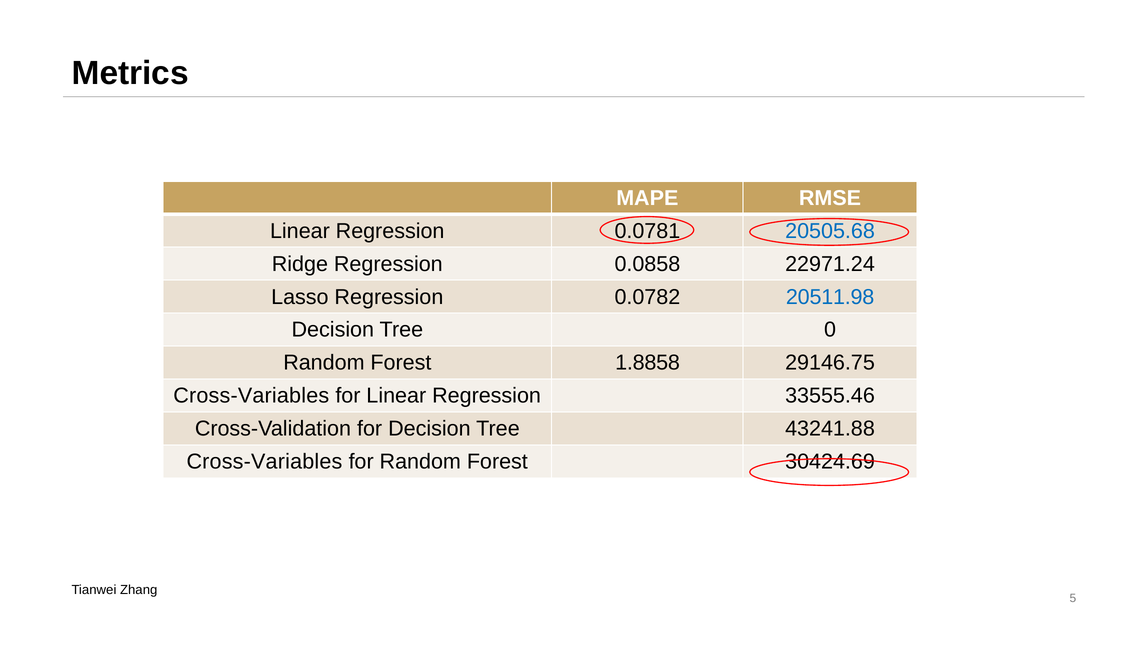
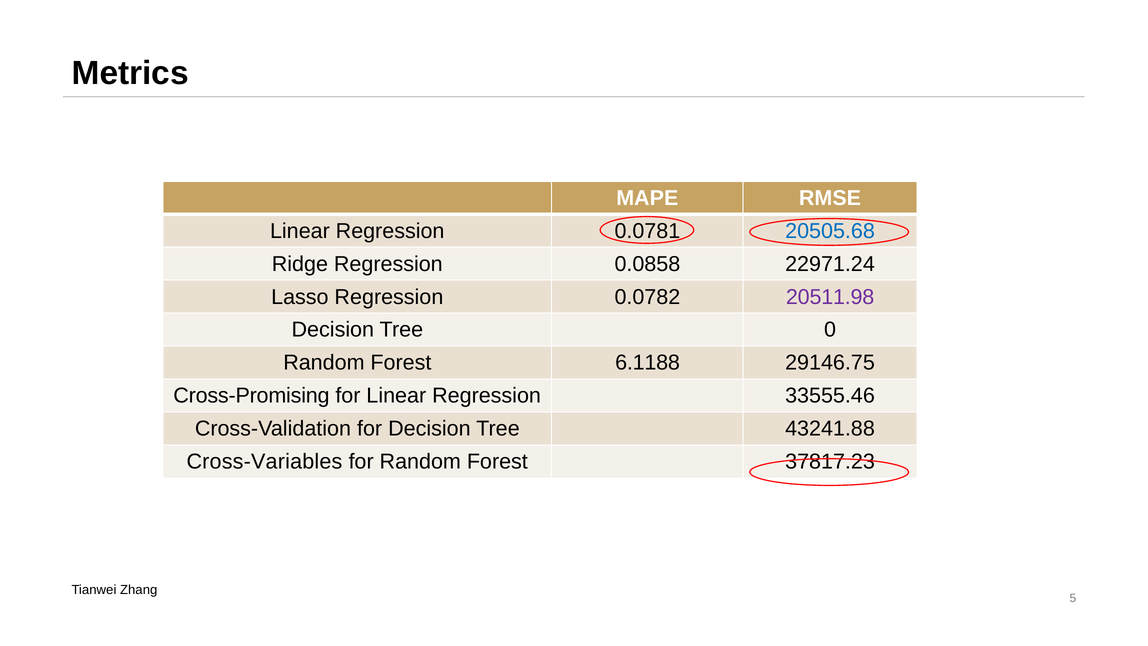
20511.98 colour: blue -> purple (830, 297)
1.8858: 1.8858 -> 6.1188 (648, 363)
Cross-Variables: Cross-Variables -> Cross-Promising (251, 396)
30424.69: 30424.69 -> 37817.23 (830, 462)
